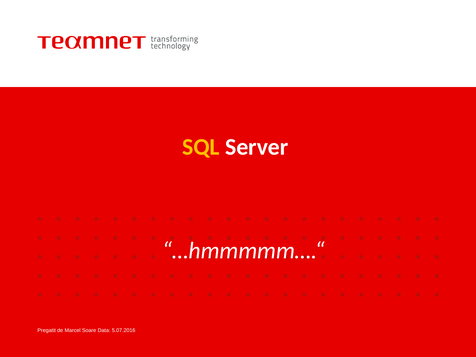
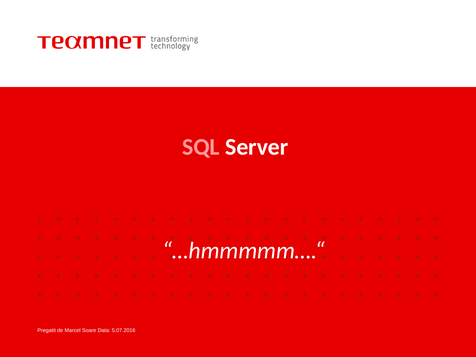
SQL colour: yellow -> pink (201, 147)
